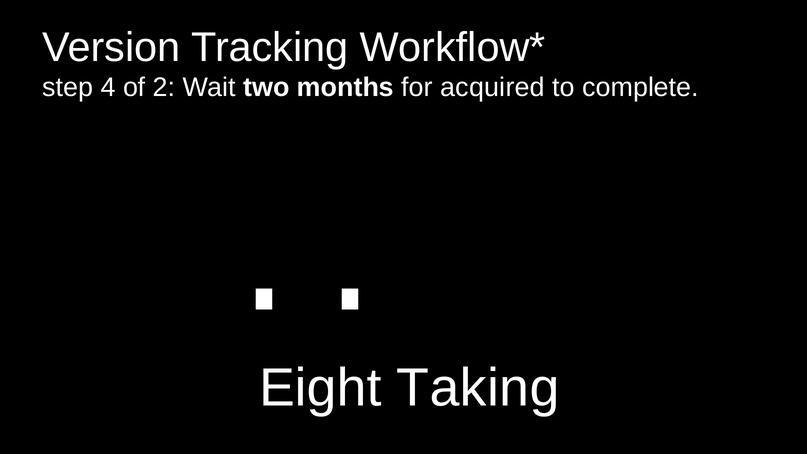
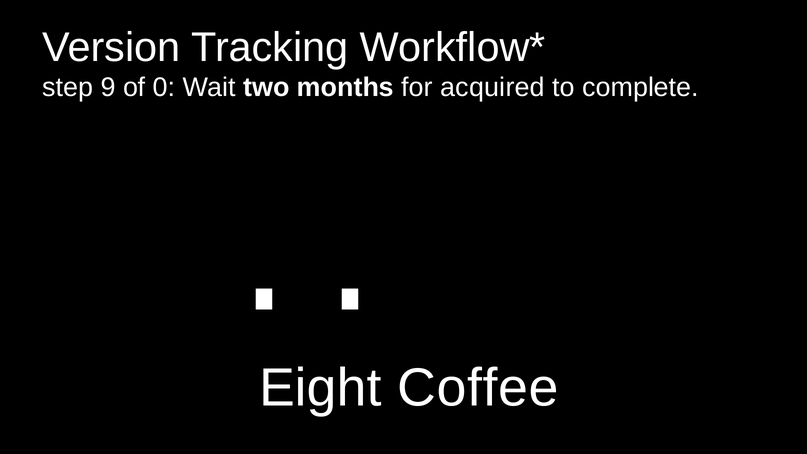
4: 4 -> 9 (108, 87)
2: 2 -> 0 (164, 87)
Taking: Taking -> Coffee (478, 388)
